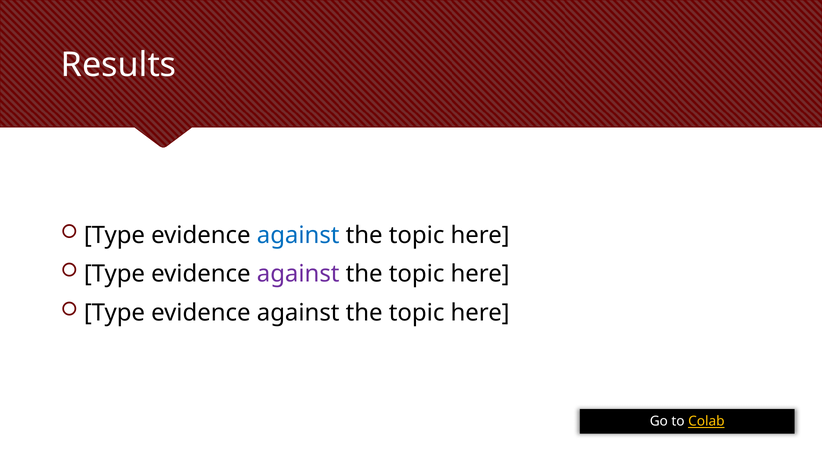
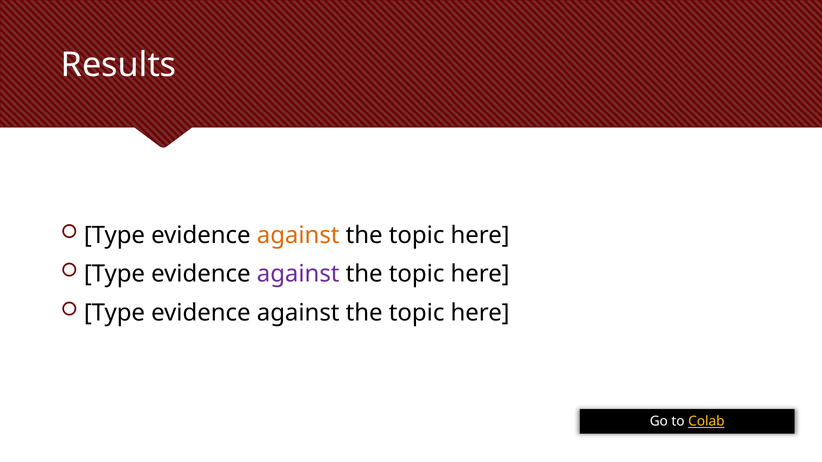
against colour: blue -> orange (298, 235)
